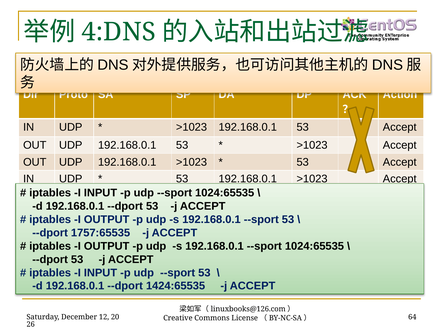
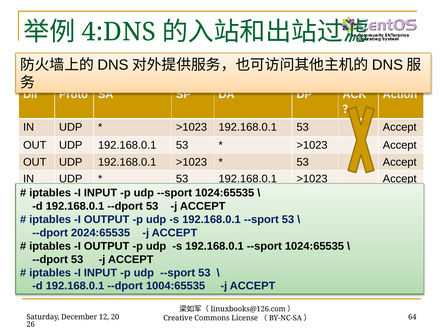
1757:65535: 1757:65535 -> 2024:65535 (101, 233)
1424:65535: 1424:65535 -> 1004:65535 (176, 286)
